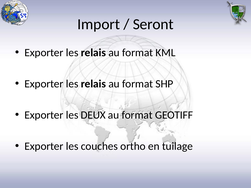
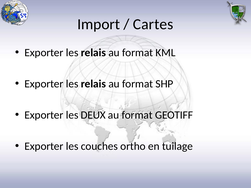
Seront: Seront -> Cartes (153, 24)
